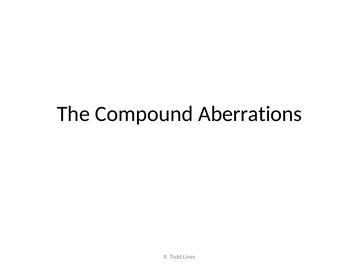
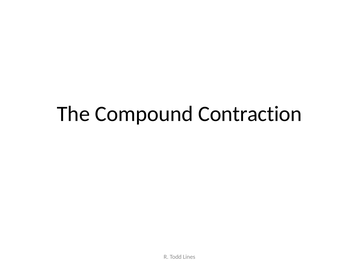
Aberrations: Aberrations -> Contraction (250, 114)
